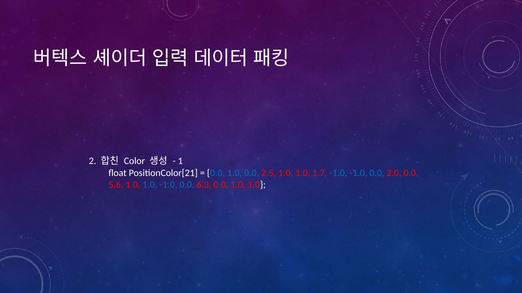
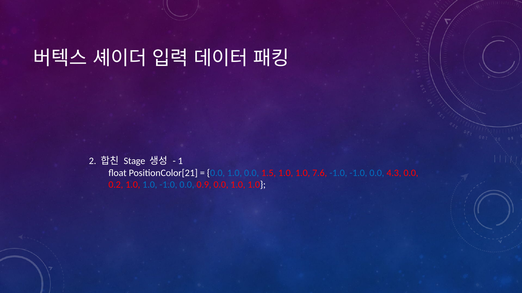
Color: Color -> Stage (135, 161)
2.5: 2.5 -> 1.5 (269, 173)
1.7: 1.7 -> 7.6 (320, 173)
2.0: 2.0 -> 4.3 (394, 173)
5.6: 5.6 -> 0.2 (116, 185)
6.3: 6.3 -> 0.9 (204, 185)
